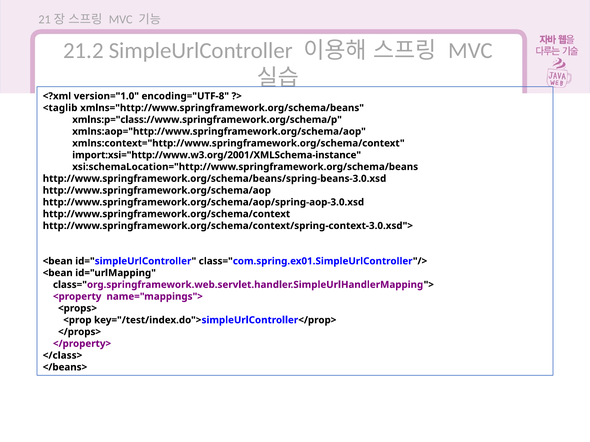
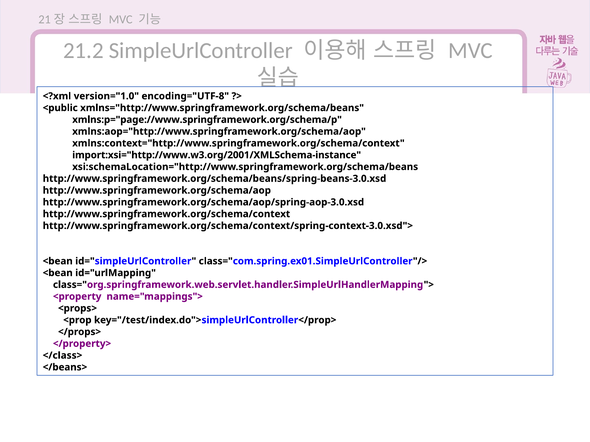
<taglib: <taglib -> <public (60, 108)
xmlns:p="class://www.springframework.org/schema/p: xmlns:p="class://www.springframework.org/schema/p -> xmlns:p="page://www.springframework.org/schema/p (207, 120)
